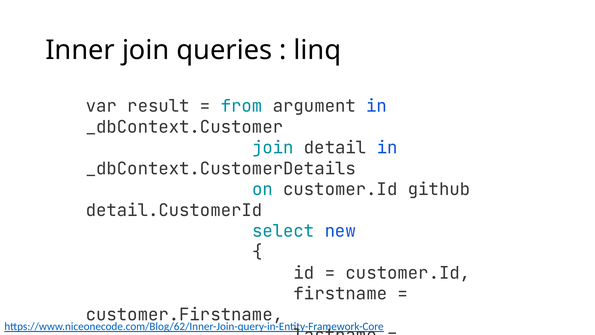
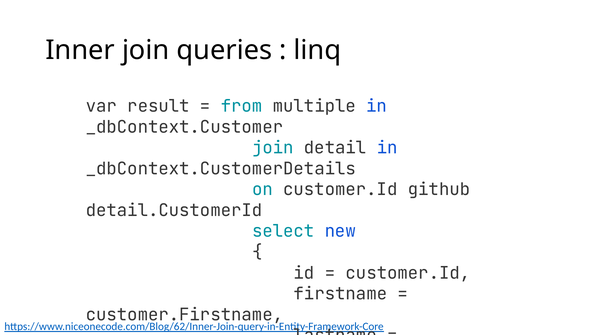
argument: argument -> multiple (314, 106)
